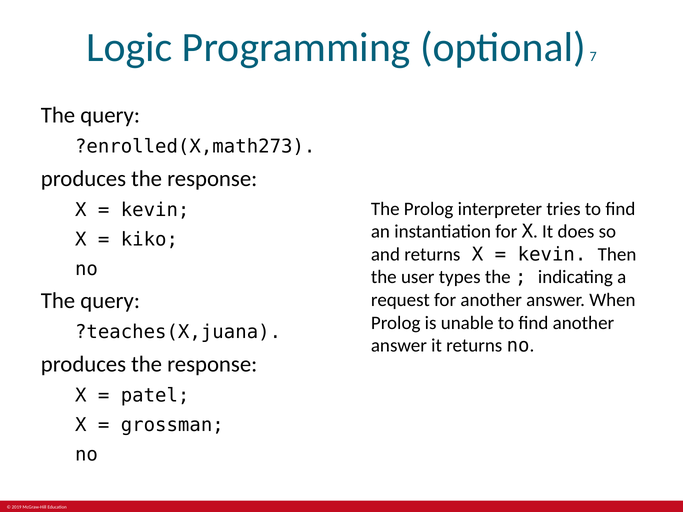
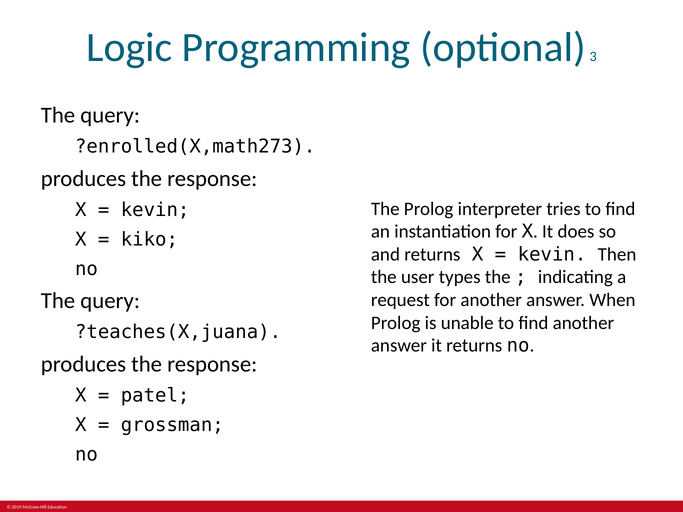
7: 7 -> 3 (593, 56)
